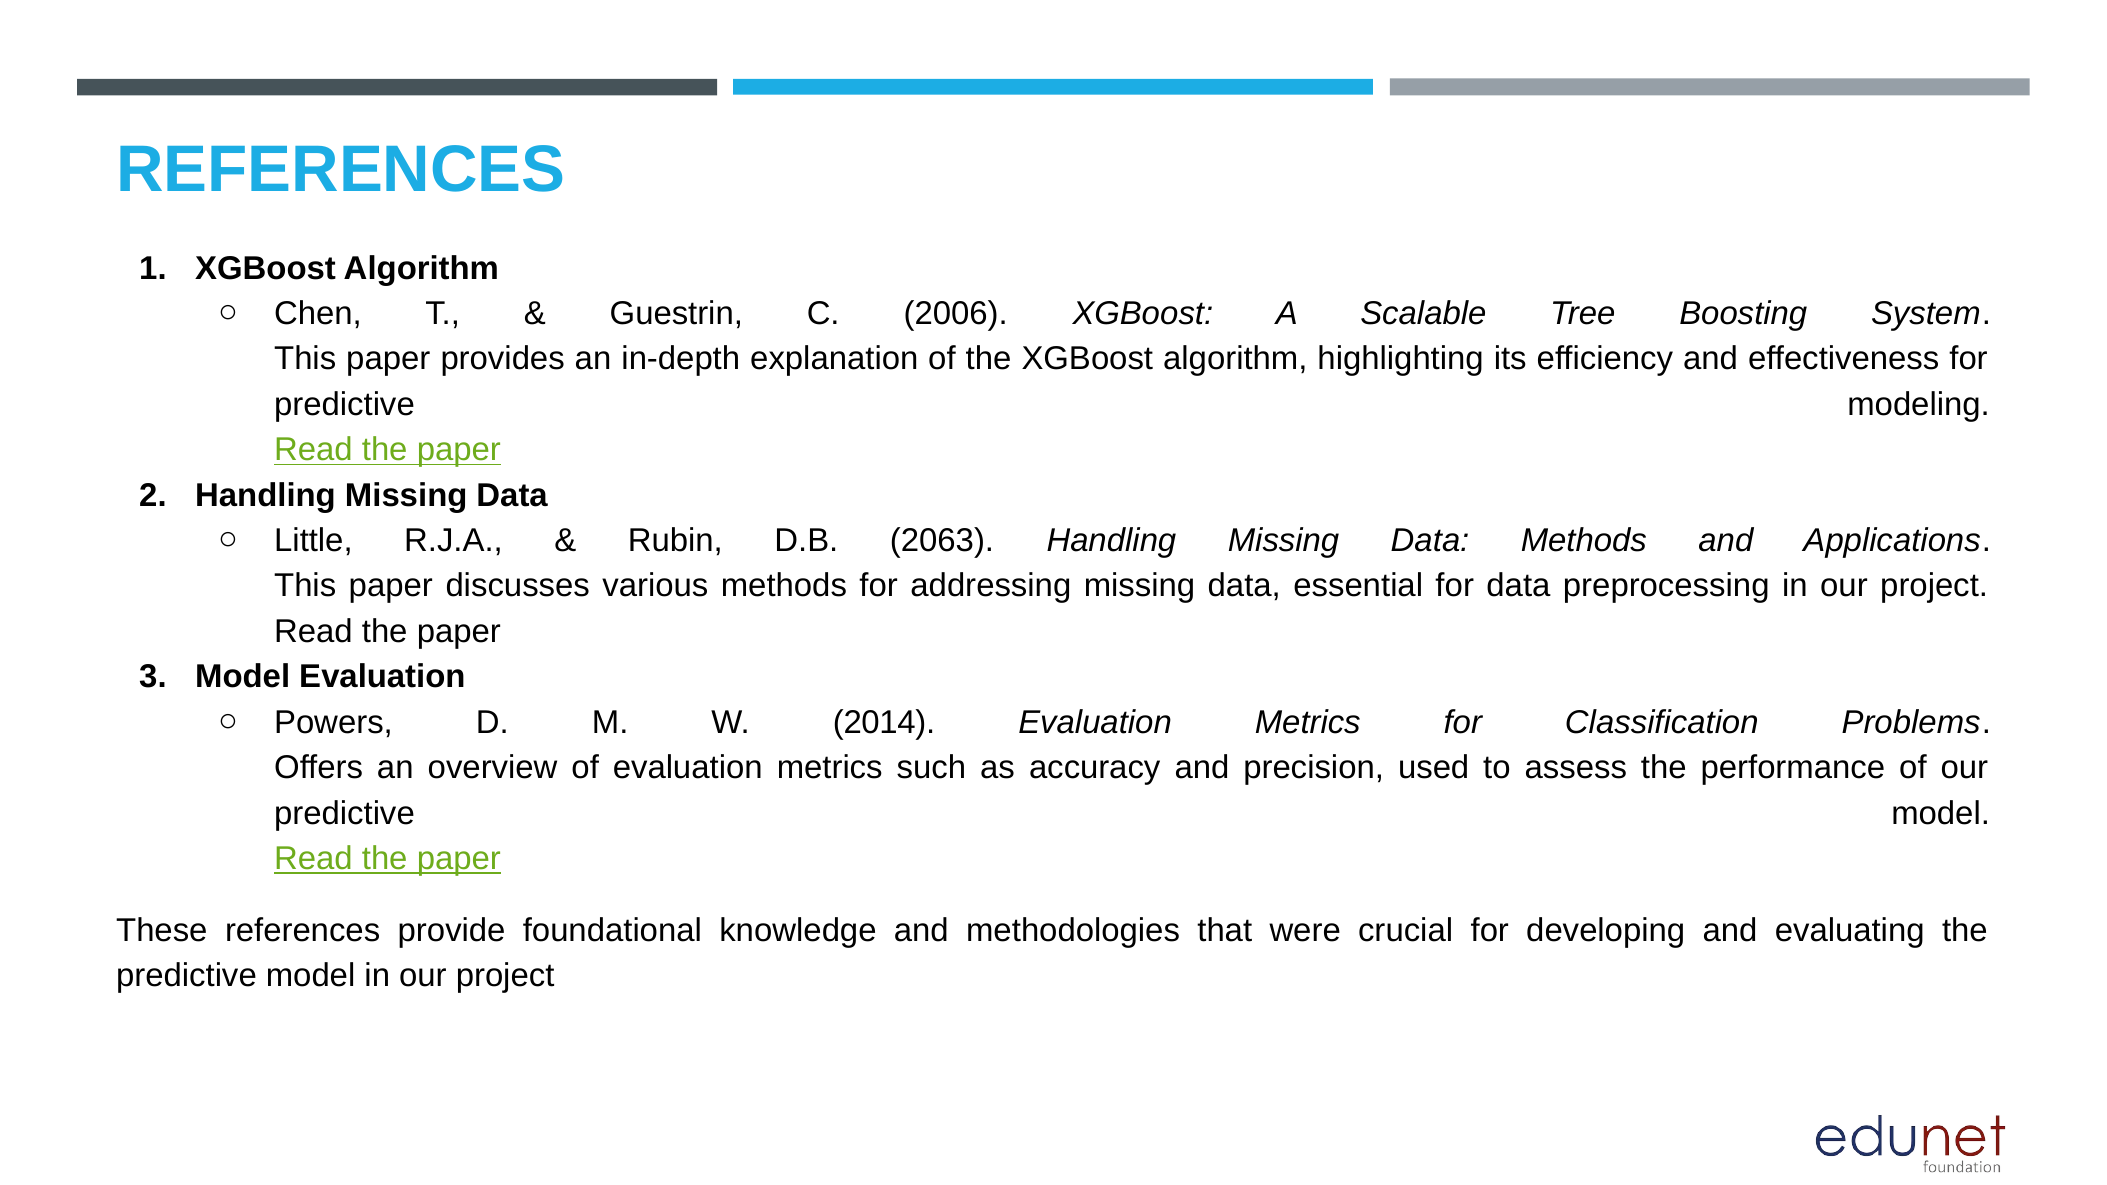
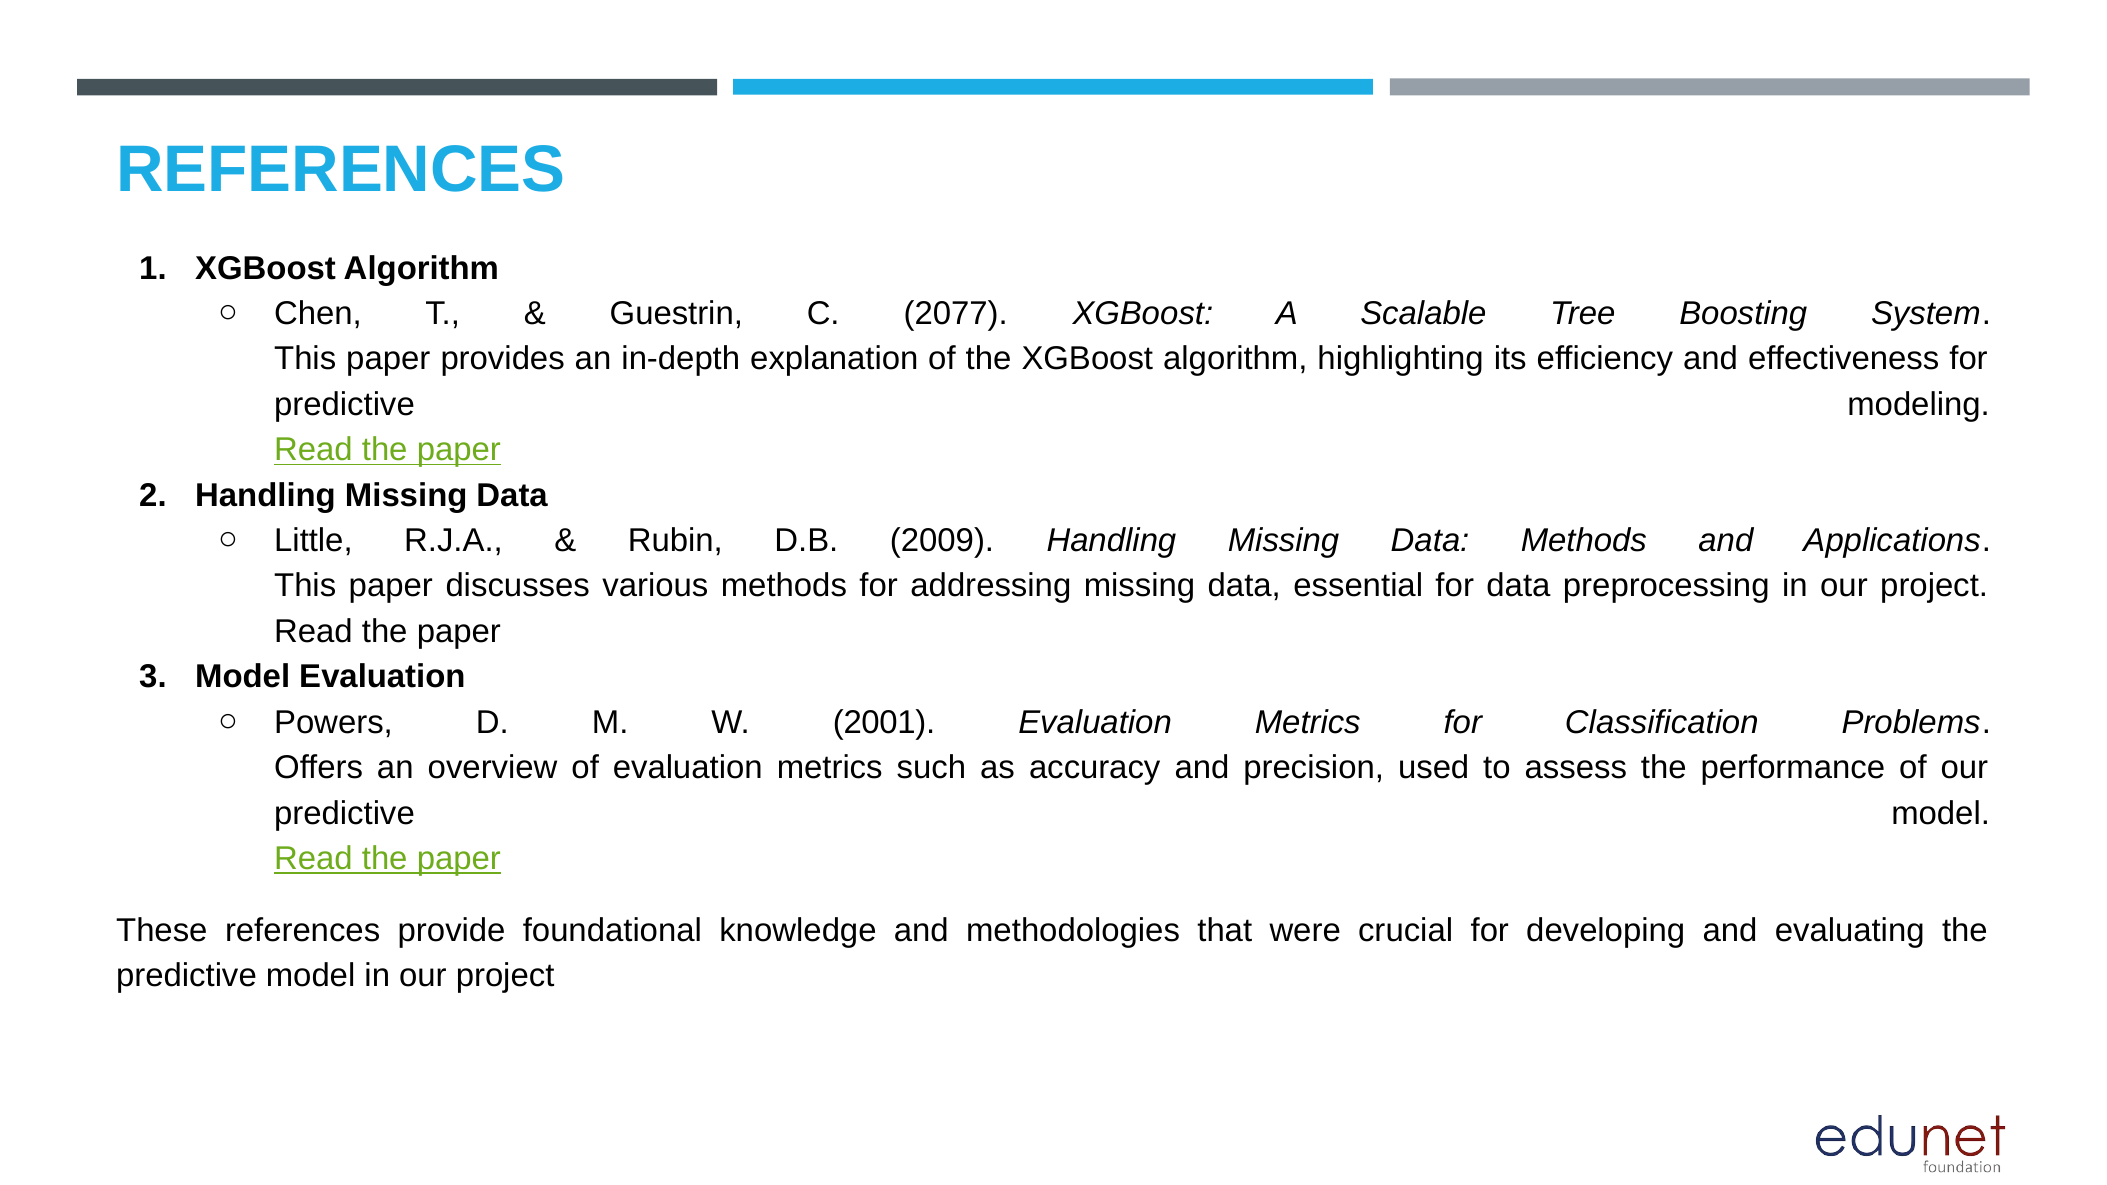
2006: 2006 -> 2077 (956, 314)
2063: 2063 -> 2009 (942, 541)
2014: 2014 -> 2001 (884, 722)
